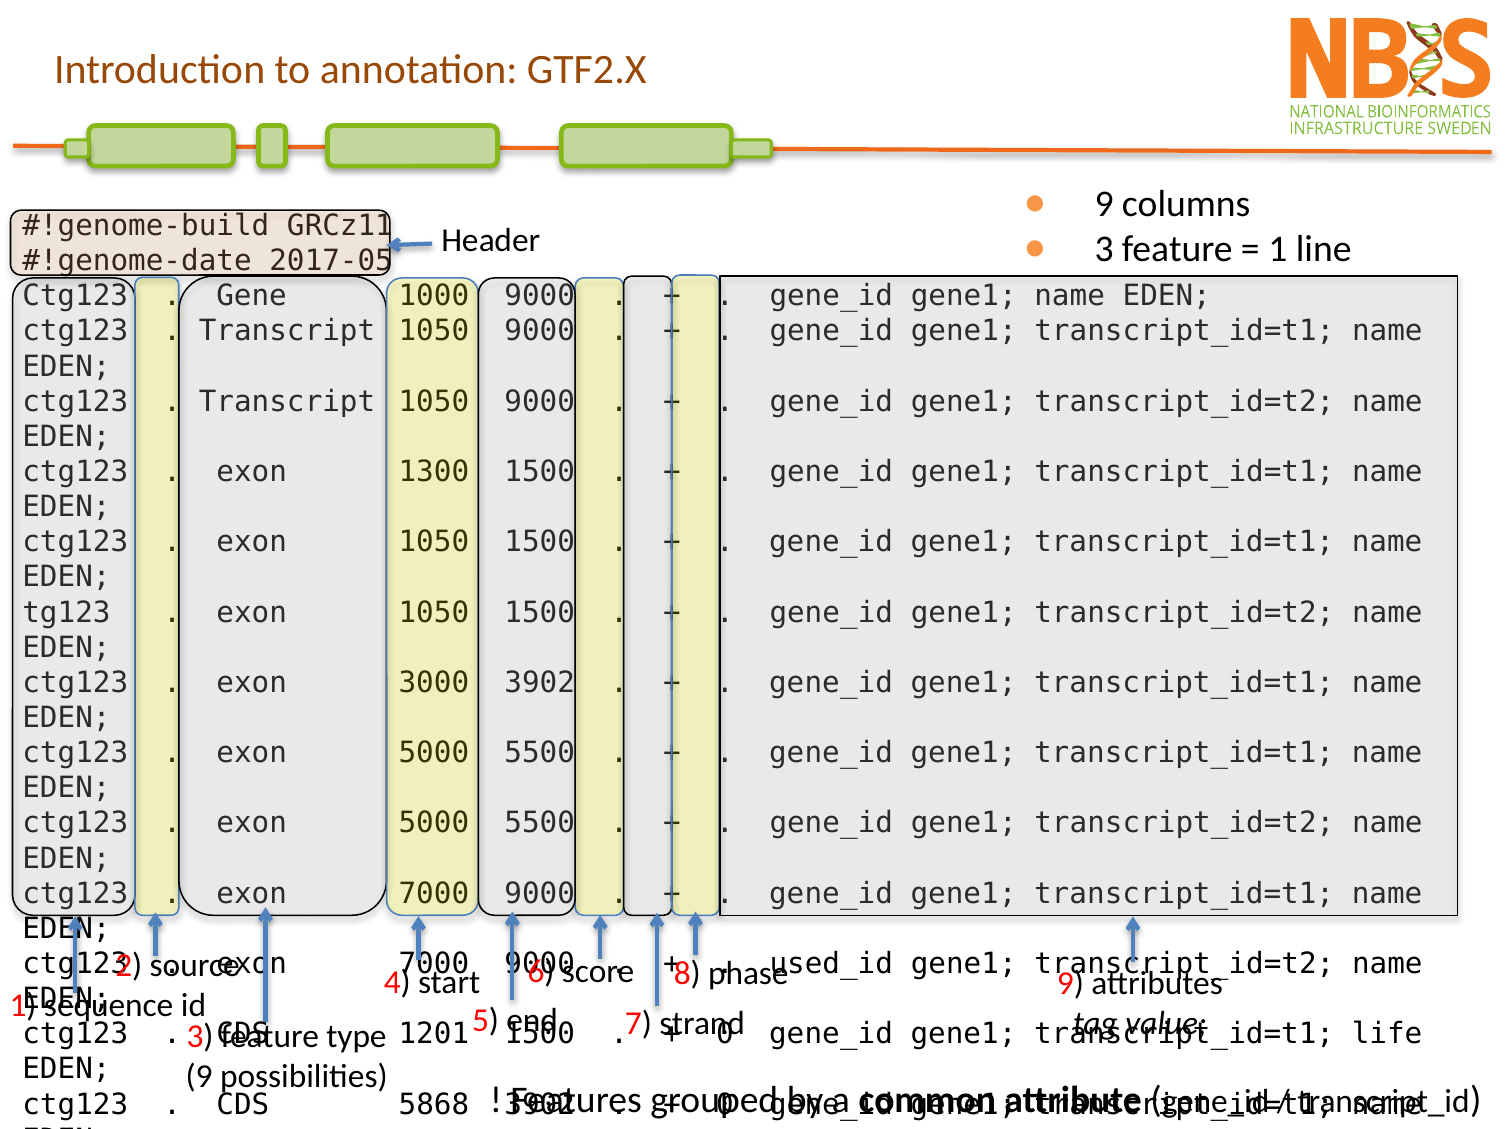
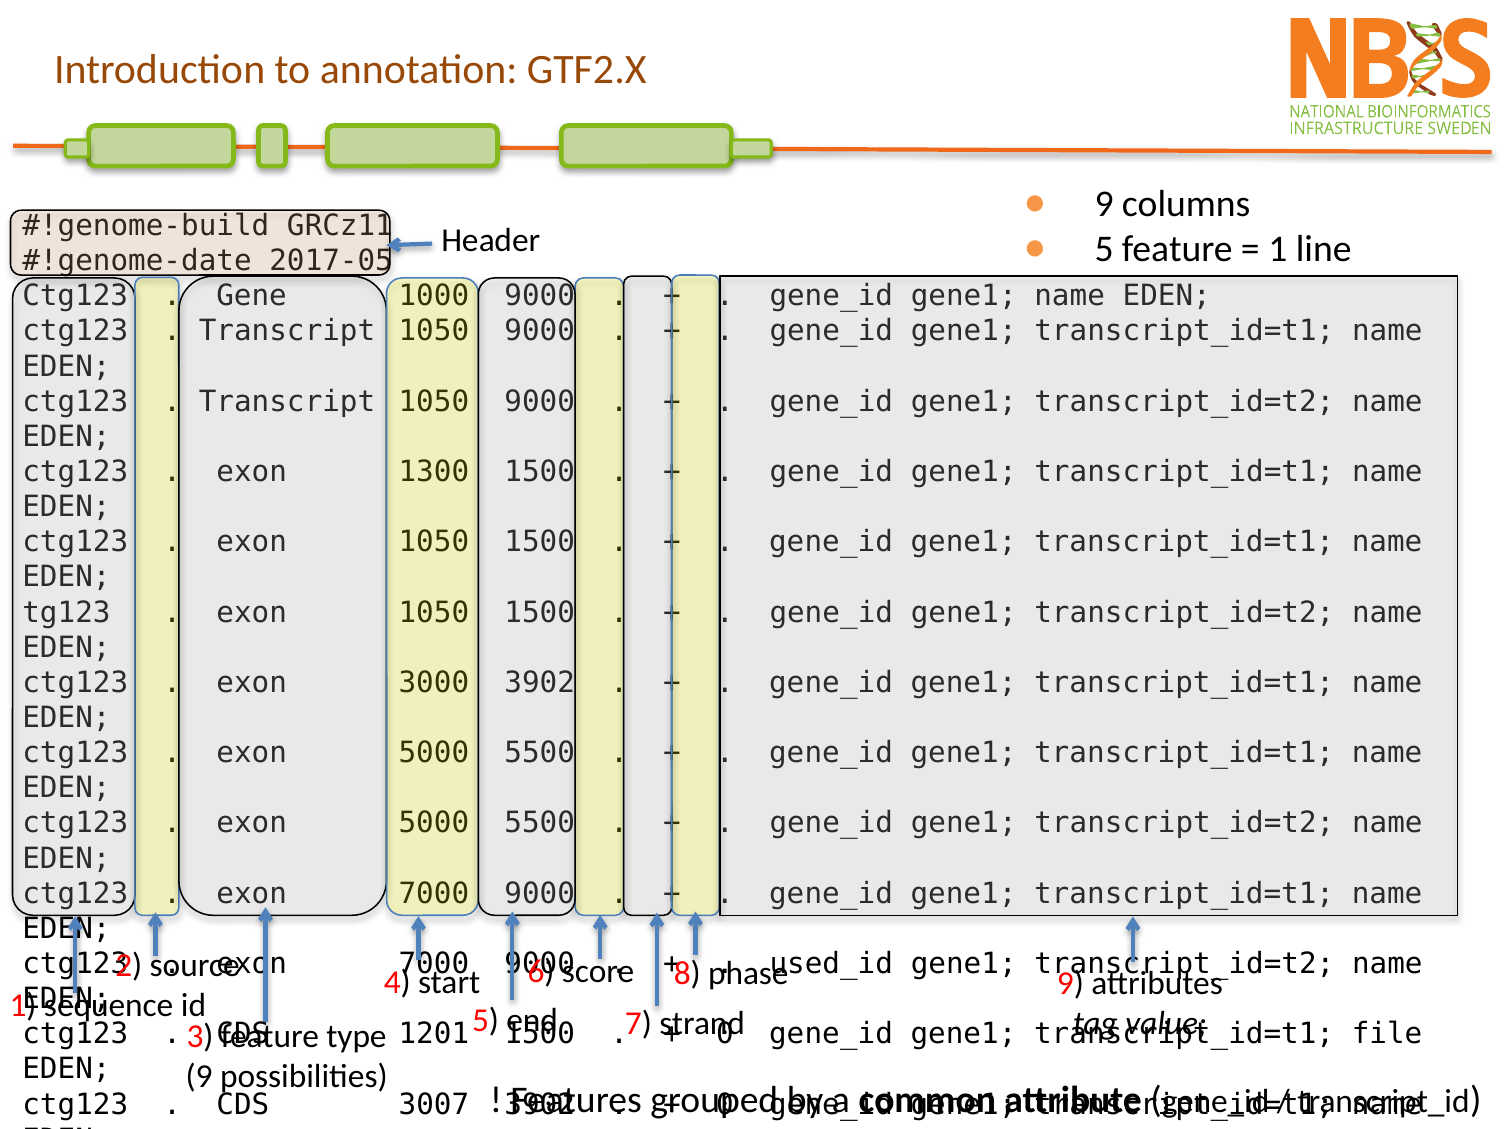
3: 3 -> 5 (1104, 249)
life: life -> file (1387, 1034)
5868: 5868 -> 3007 (434, 1104)
